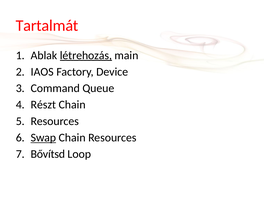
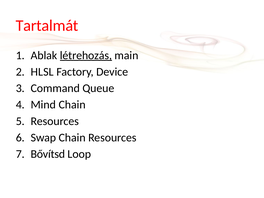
IAOS: IAOS -> HLSL (42, 72)
Részt: Részt -> Mind (43, 105)
Swap underline: present -> none (43, 138)
